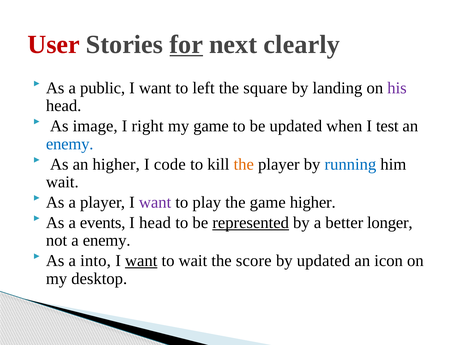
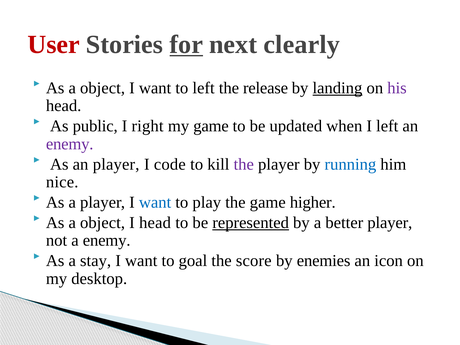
public: public -> object (103, 88)
square: square -> release (266, 88)
landing underline: none -> present (337, 88)
image: image -> public (95, 126)
I test: test -> left (387, 126)
enemy colour: blue -> purple (70, 144)
an higher: higher -> player (116, 164)
the colour: orange -> purple (244, 164)
wait: wait -> nice (62, 182)
want colour: purple -> blue (155, 202)
events: events -> object (103, 223)
better longer: longer -> player (390, 223)
into: into -> stay (96, 261)
want underline: present -> none (141, 261)
to wait: wait -> goal (193, 261)
by updated: updated -> enemies (324, 261)
